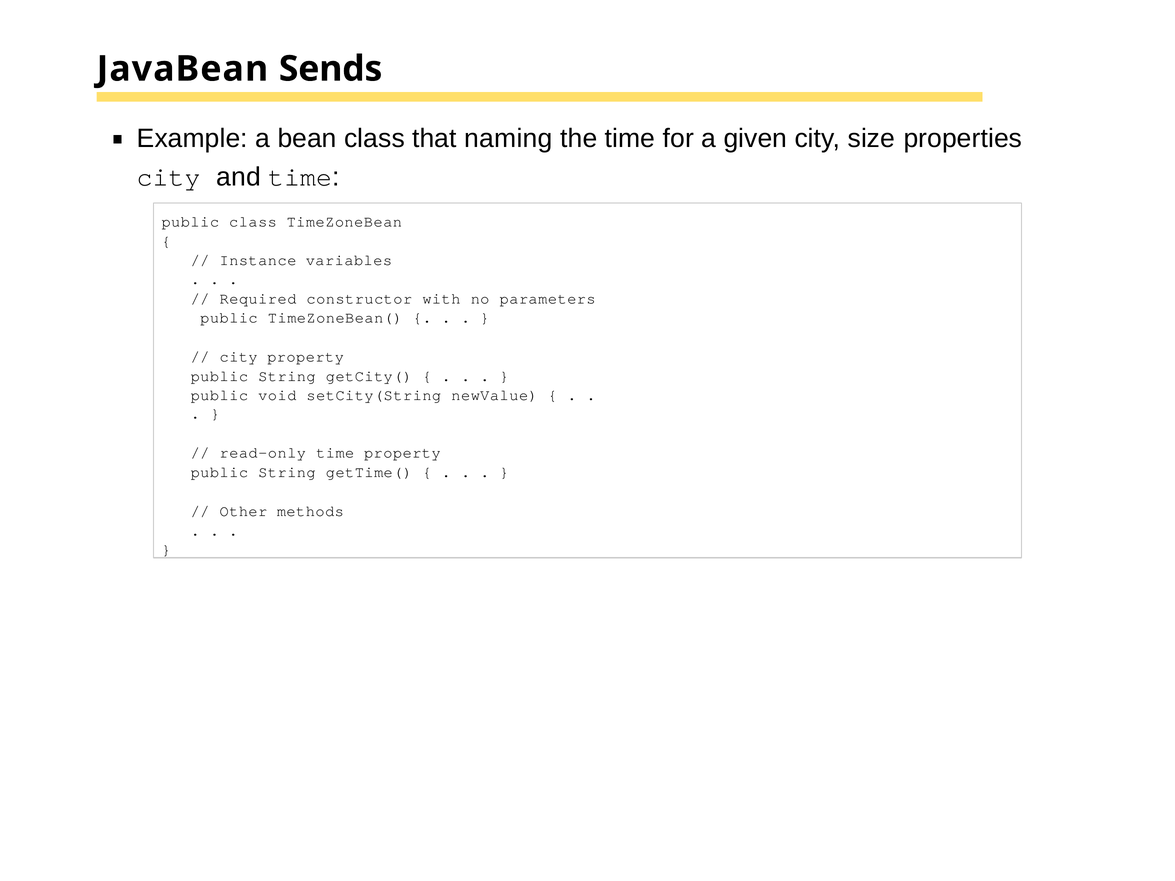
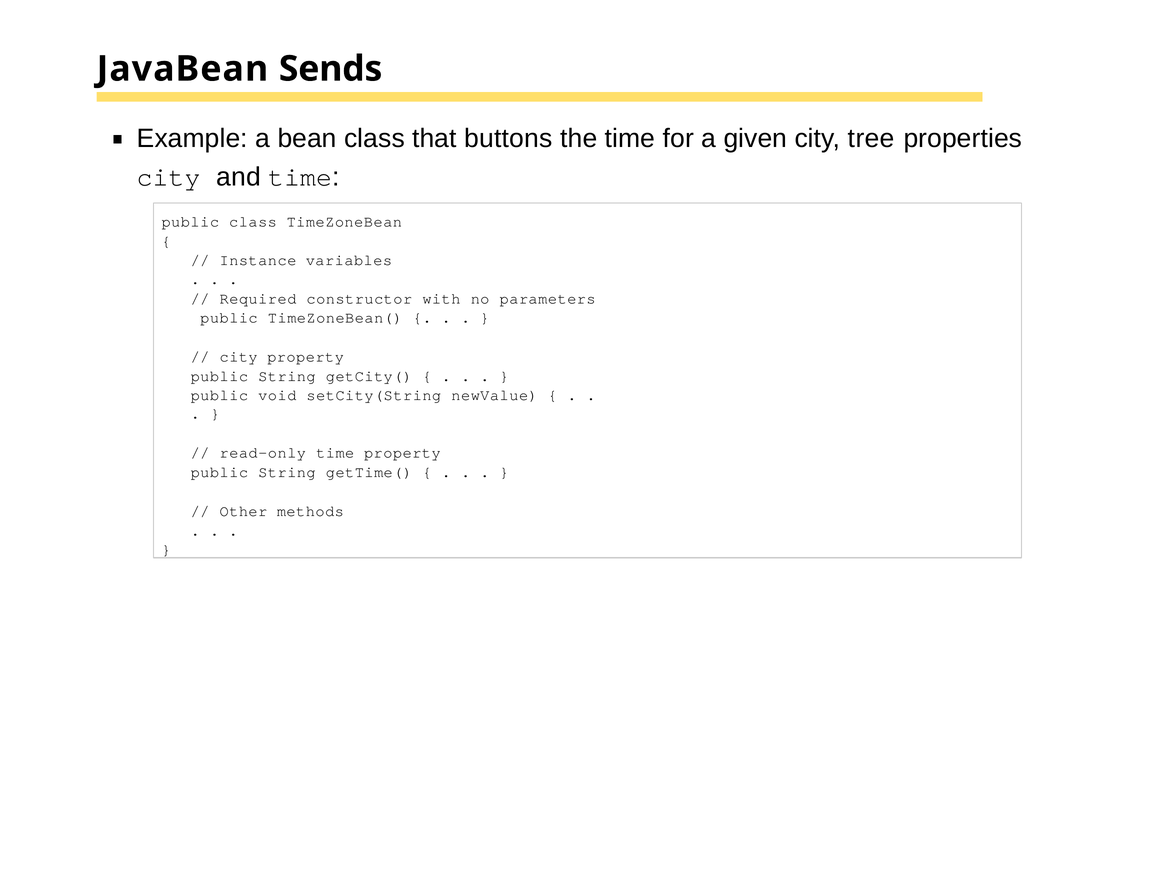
naming: naming -> buttons (508, 139)
size: size -> tree (871, 139)
